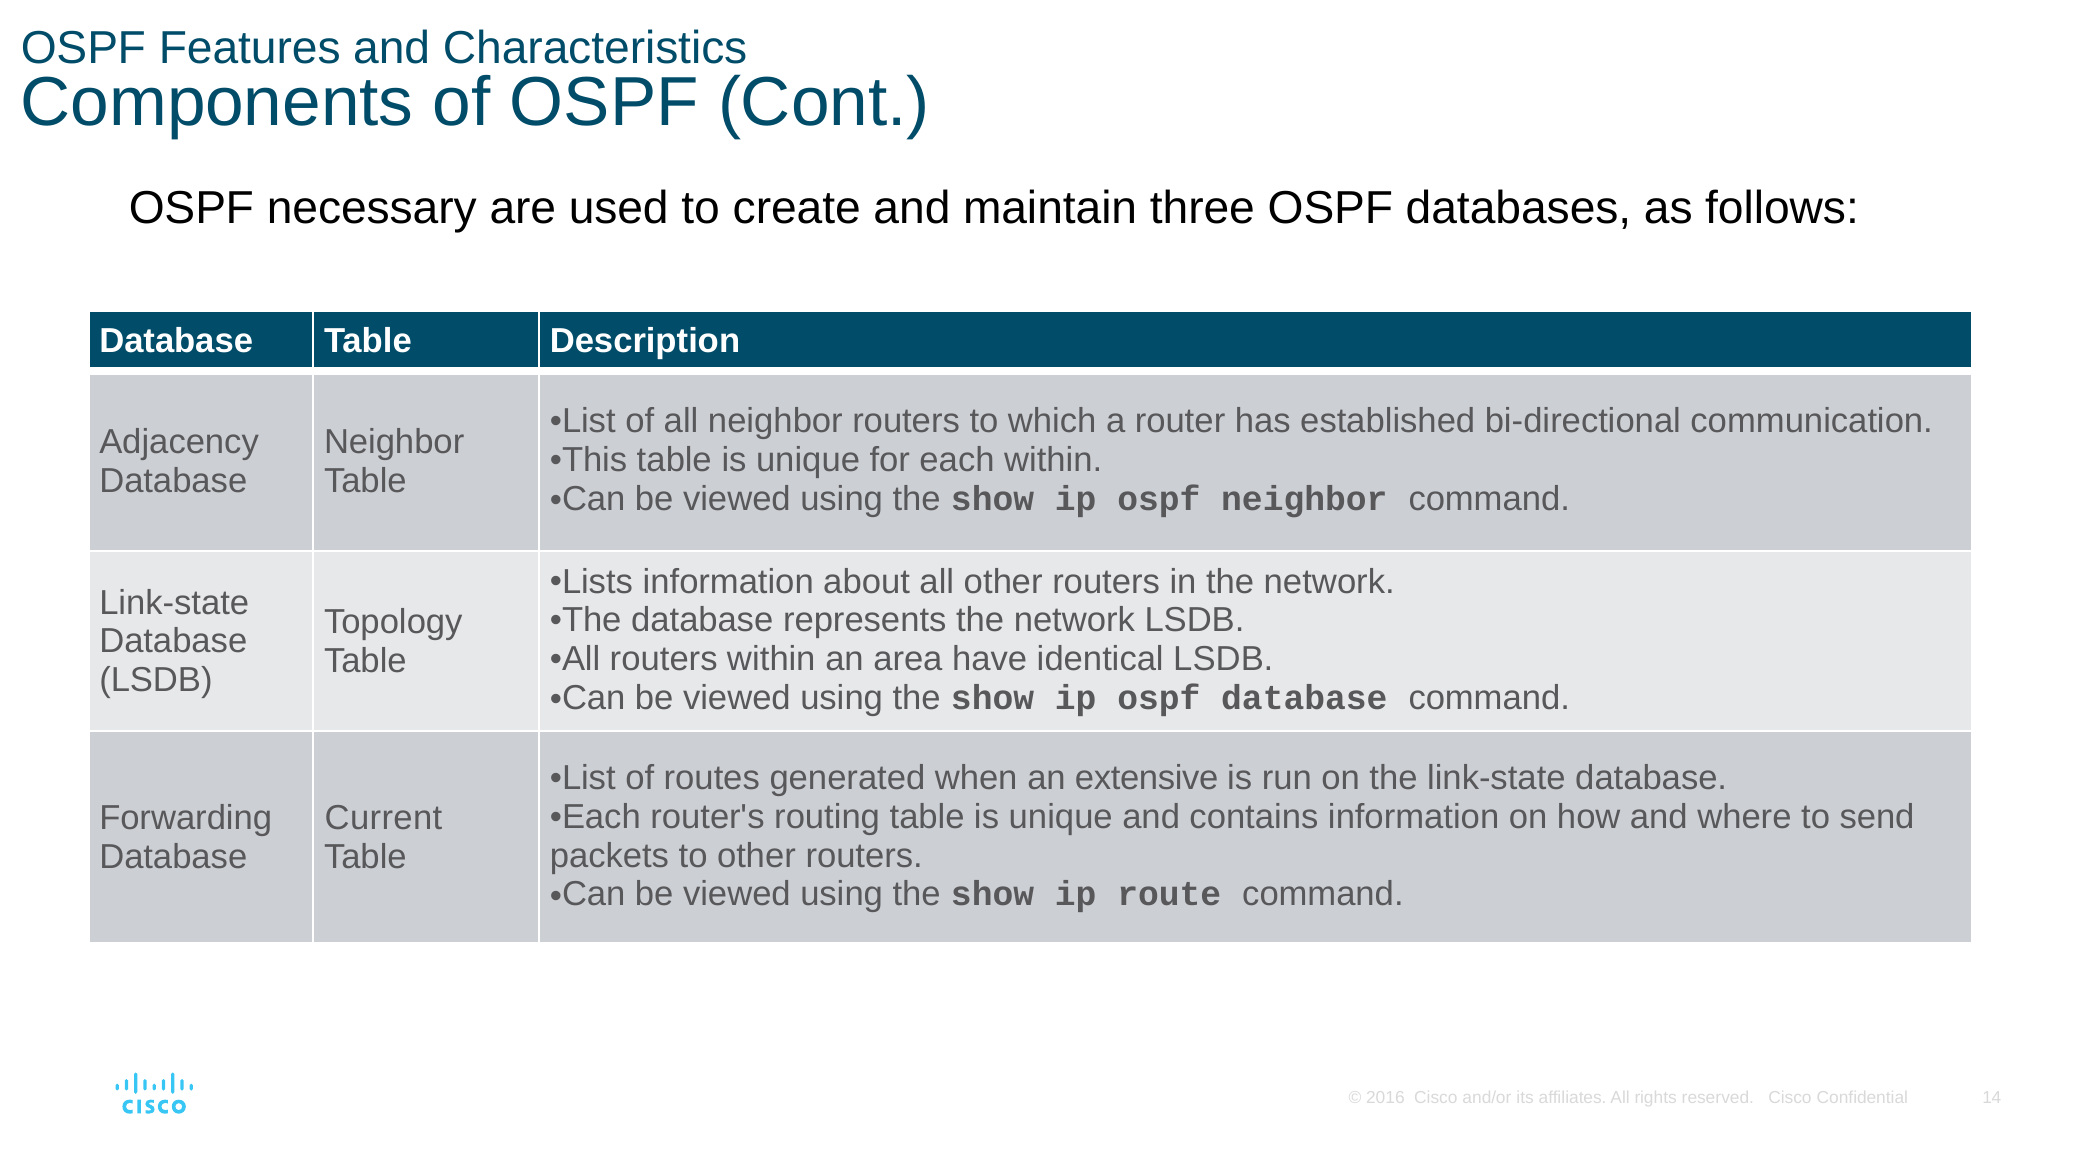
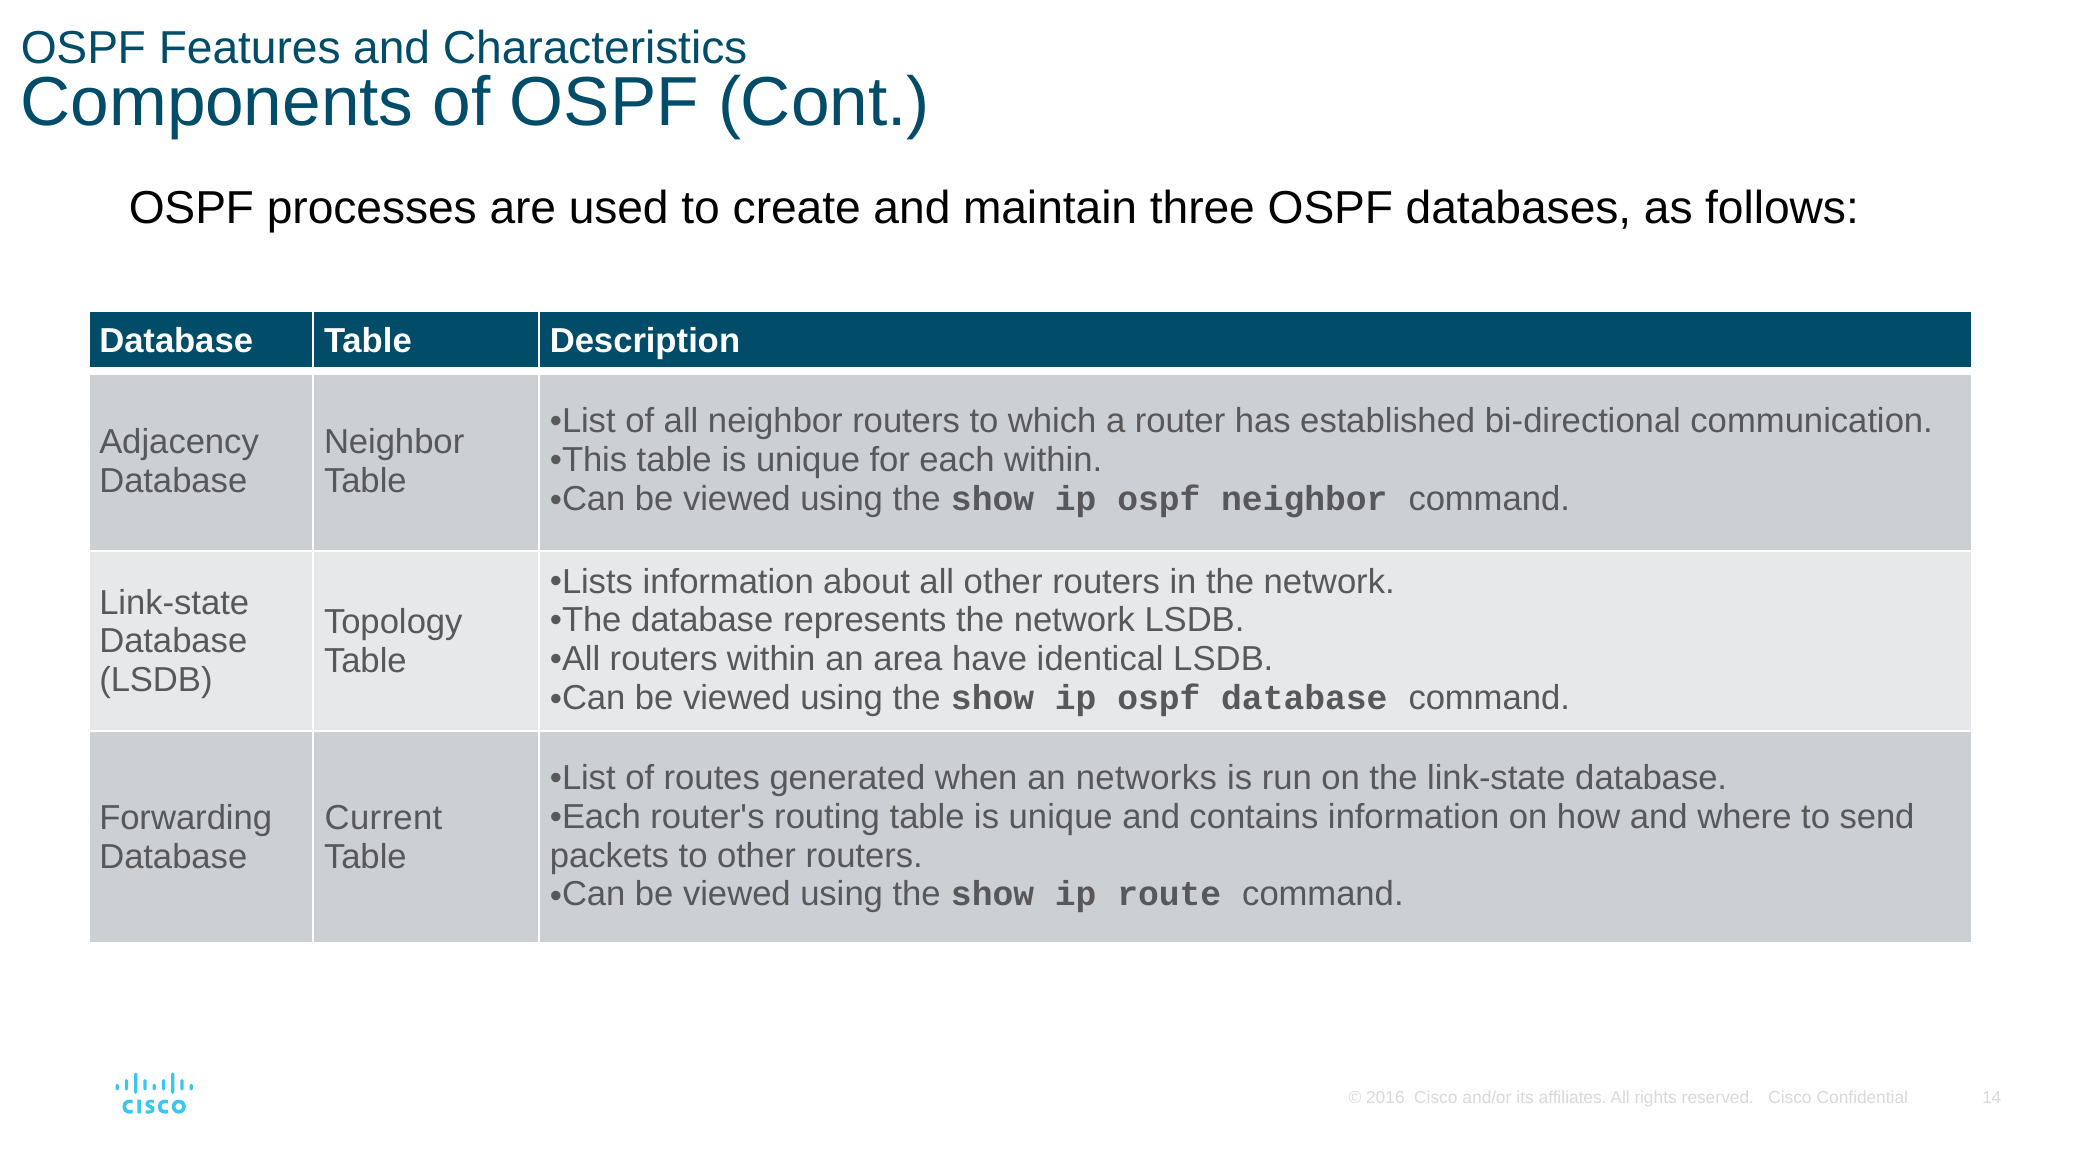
necessary: necessary -> processes (372, 208)
extensive: extensive -> networks (1146, 778)
